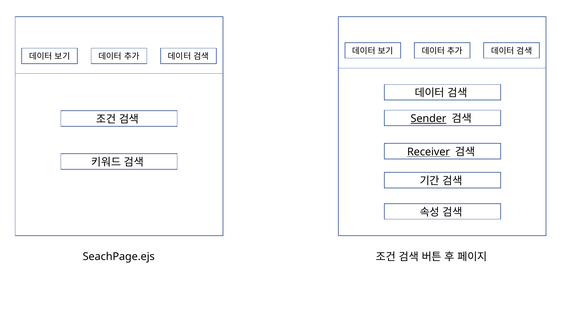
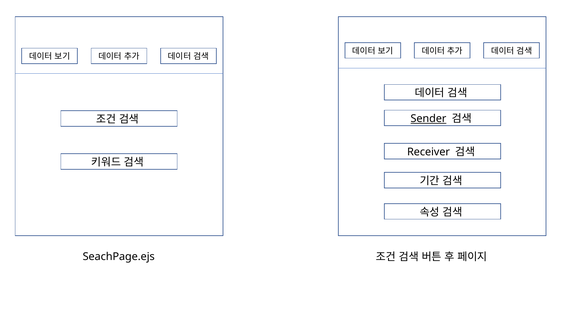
Receiver underline: present -> none (428, 152)
